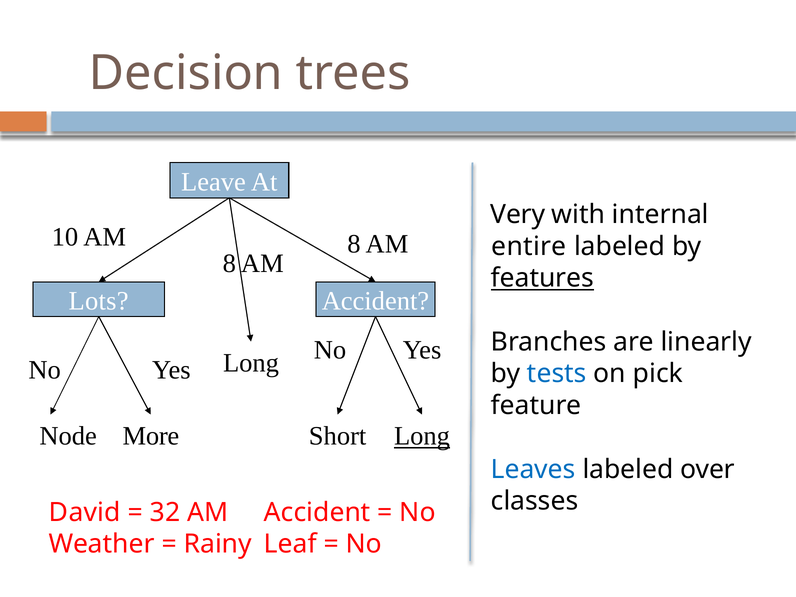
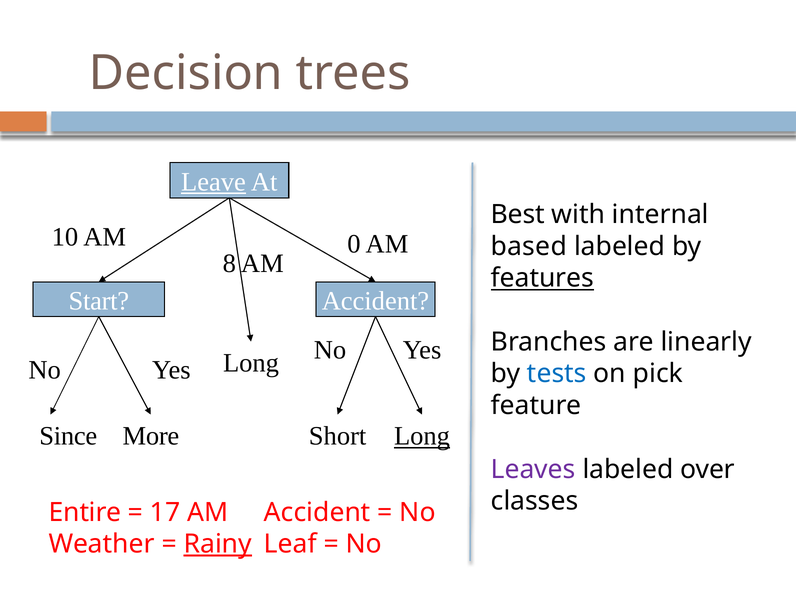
Leave underline: none -> present (213, 182)
Very: Very -> Best (518, 215)
10 AM 8: 8 -> 0 (354, 244)
entire: entire -> based (529, 246)
Lots: Lots -> Start (99, 301)
Node: Node -> Since (68, 436)
Leaves colour: blue -> purple (533, 469)
David: David -> Entire (85, 512)
32: 32 -> 17 (165, 512)
Rainy underline: none -> present (218, 544)
